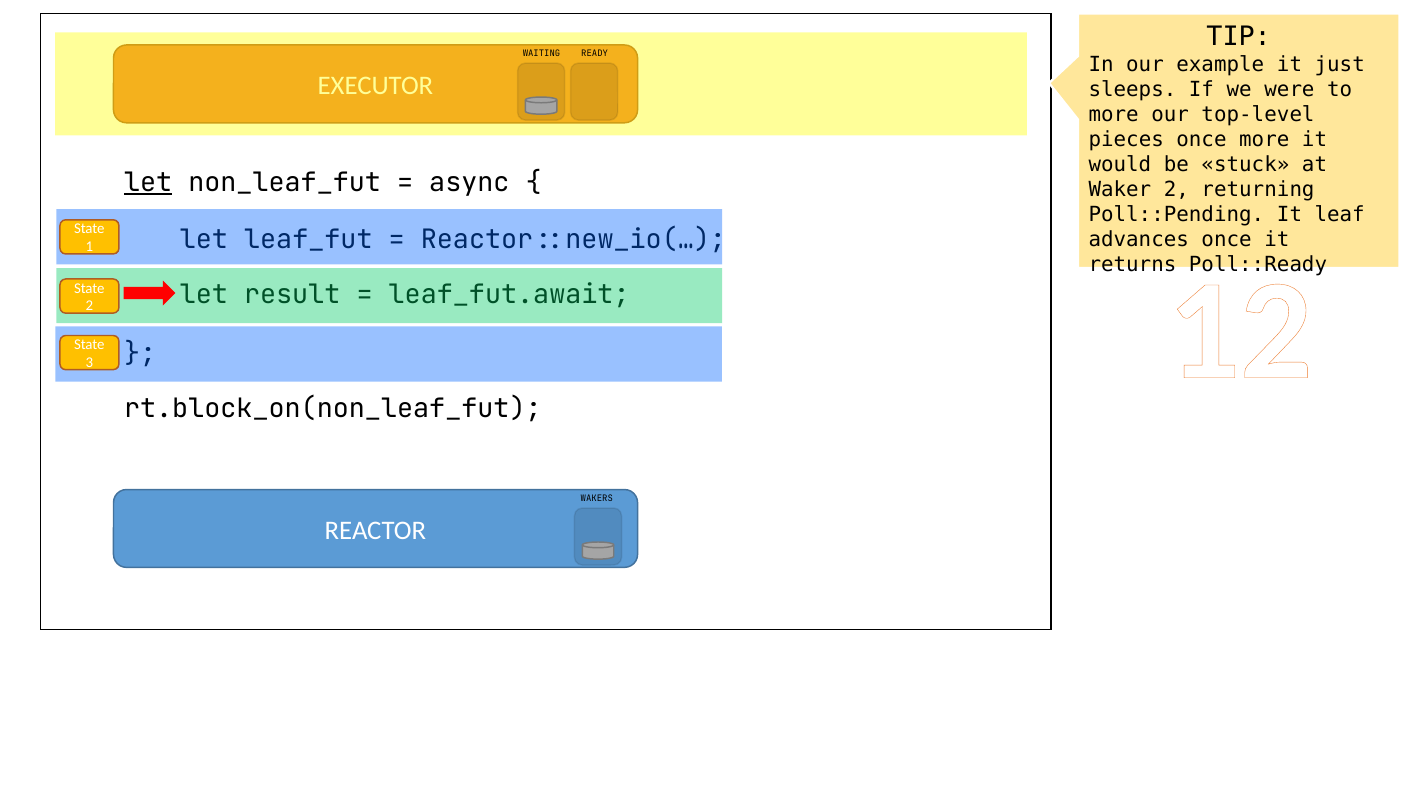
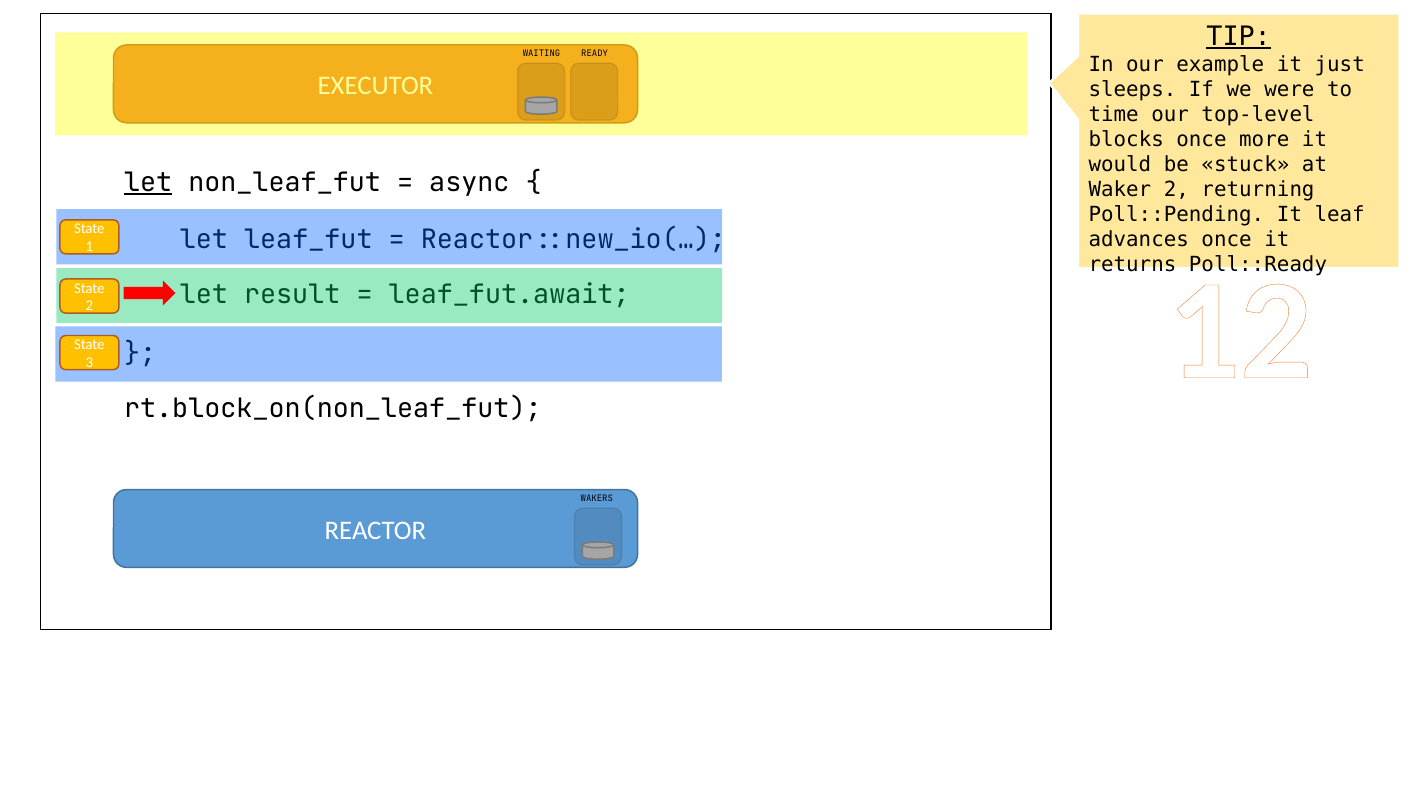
TIP underline: none -> present (1239, 37)
more: more -> time (1114, 115)
pieces: pieces -> blocks (1126, 140)
